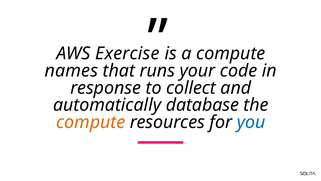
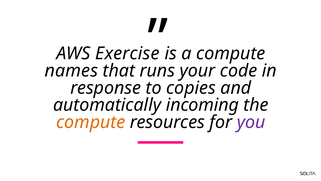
collect: collect -> copies (191, 88)
database: database -> incoming (202, 105)
you colour: blue -> purple (251, 122)
